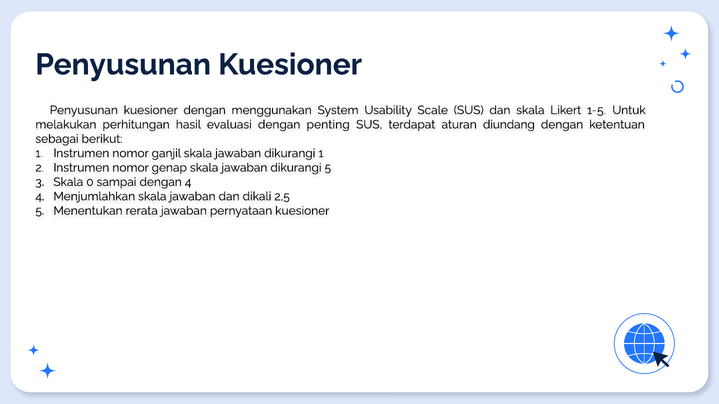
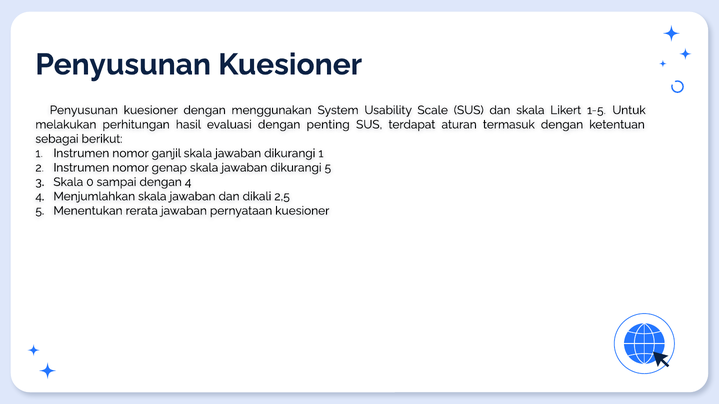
diundang: diundang -> termasuk (509, 125)
